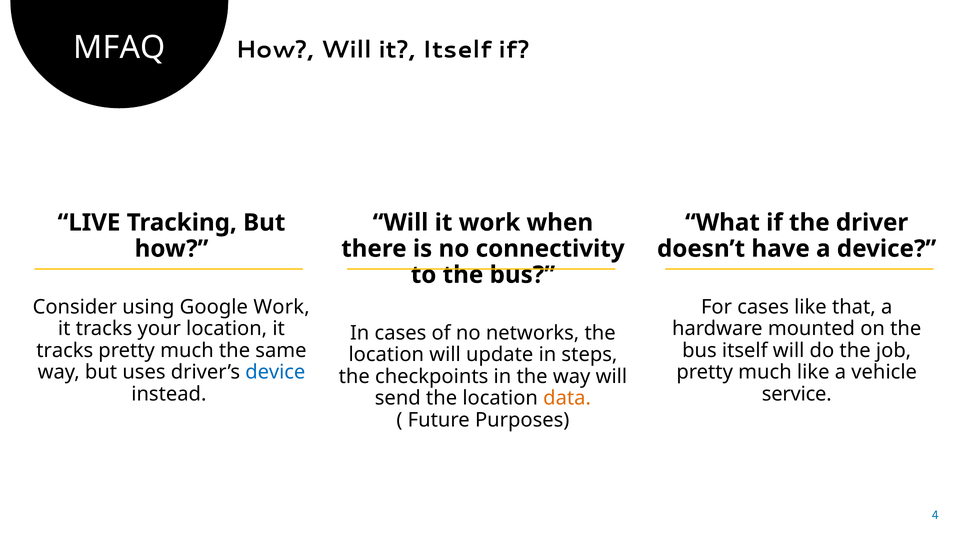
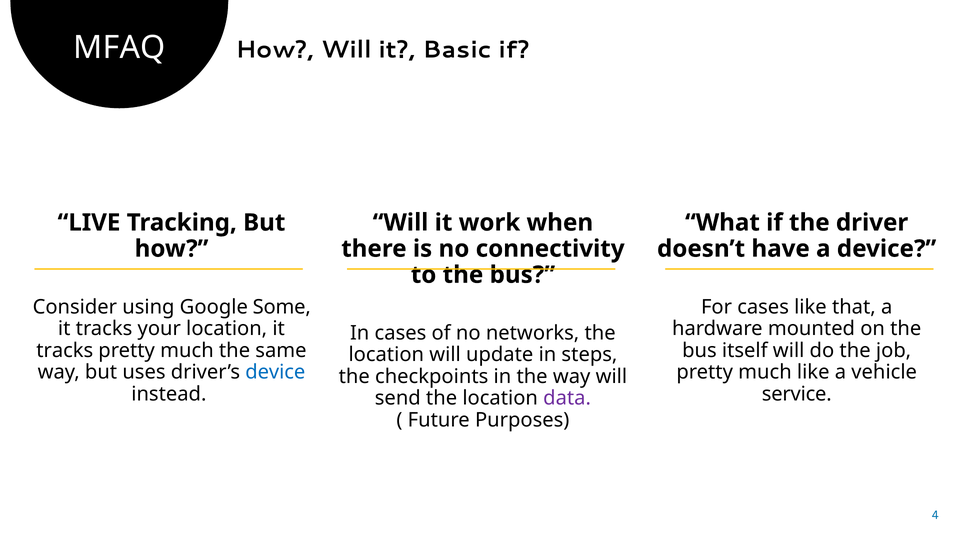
it Itself: Itself -> Basic (457, 50)
Google Work: Work -> Some (282, 307)
data colour: orange -> purple (567, 398)
